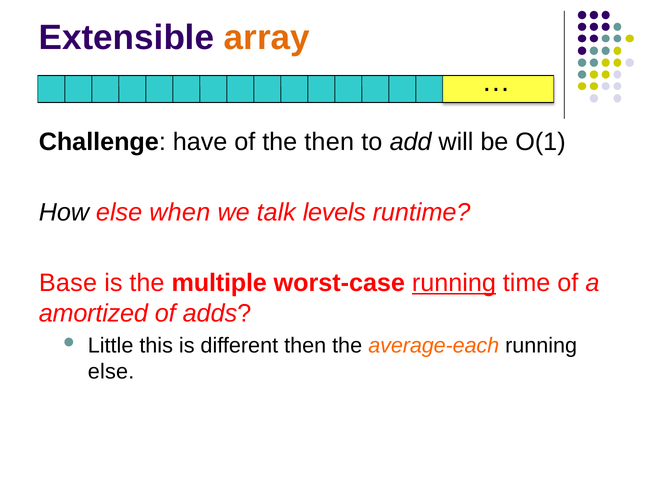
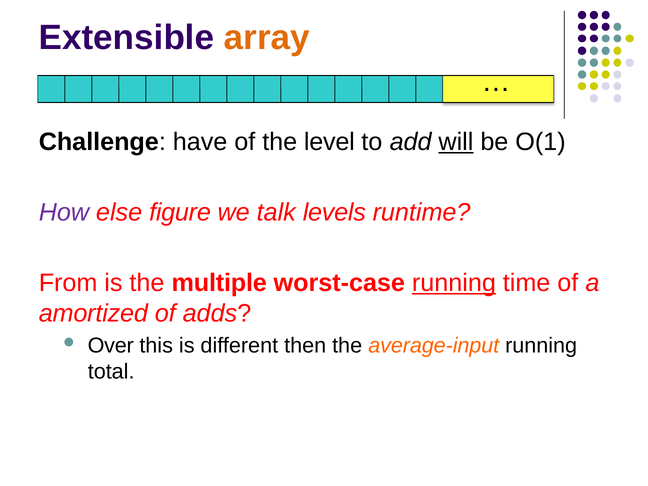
the then: then -> level (329, 142)
will underline: none -> present (456, 142)
How colour: black -> purple (64, 213)
when: when -> figure (180, 213)
Base: Base -> From (68, 283)
Little: Little -> Over (111, 346)
average-each: average-each -> average-input (434, 346)
else: else -> total (111, 371)
